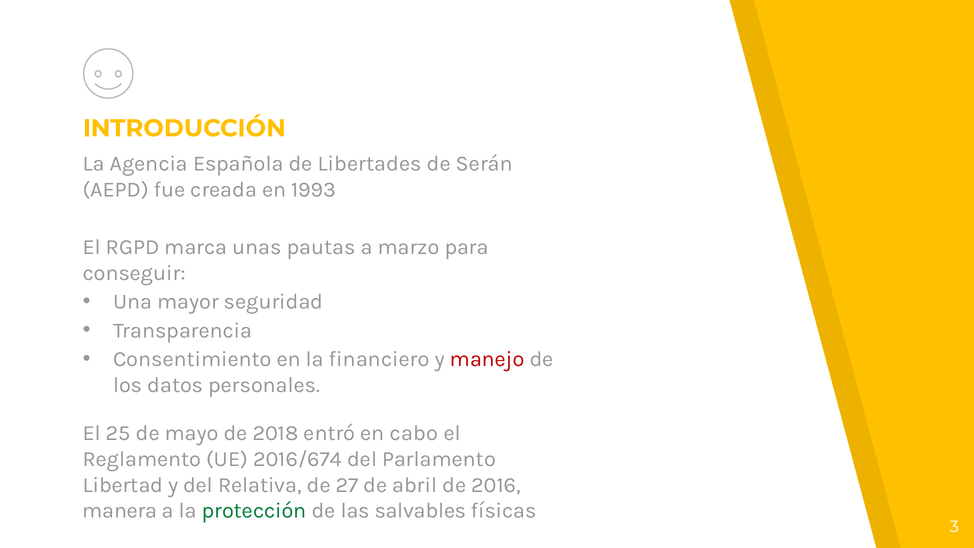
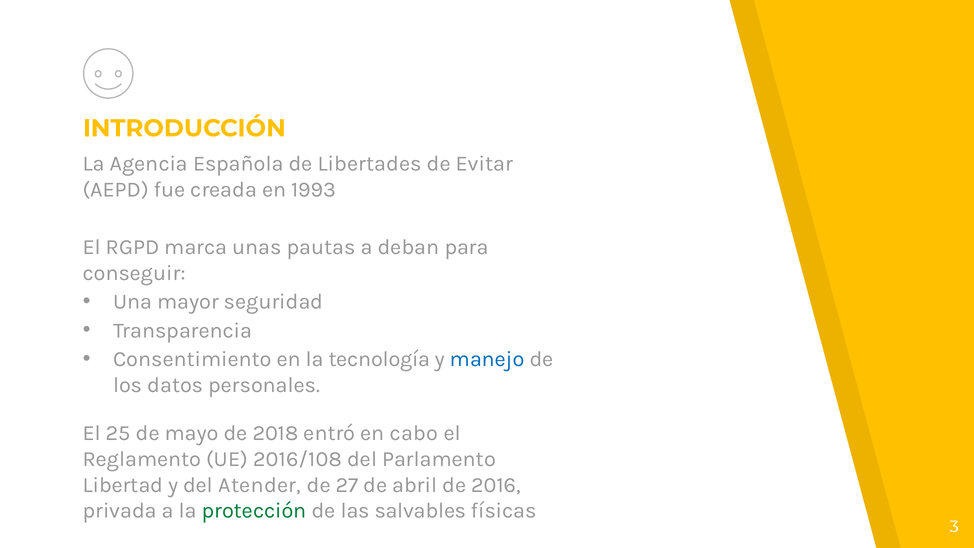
Serán: Serán -> Evitar (484, 163)
marzo: marzo -> deban (408, 247)
financiero: financiero -> tecnología (379, 359)
manejo colour: red -> blue (487, 359)
2016/674: 2016/674 -> 2016/108 (297, 459)
Relativa: Relativa -> Atender (260, 485)
manera: manera -> privada (120, 511)
